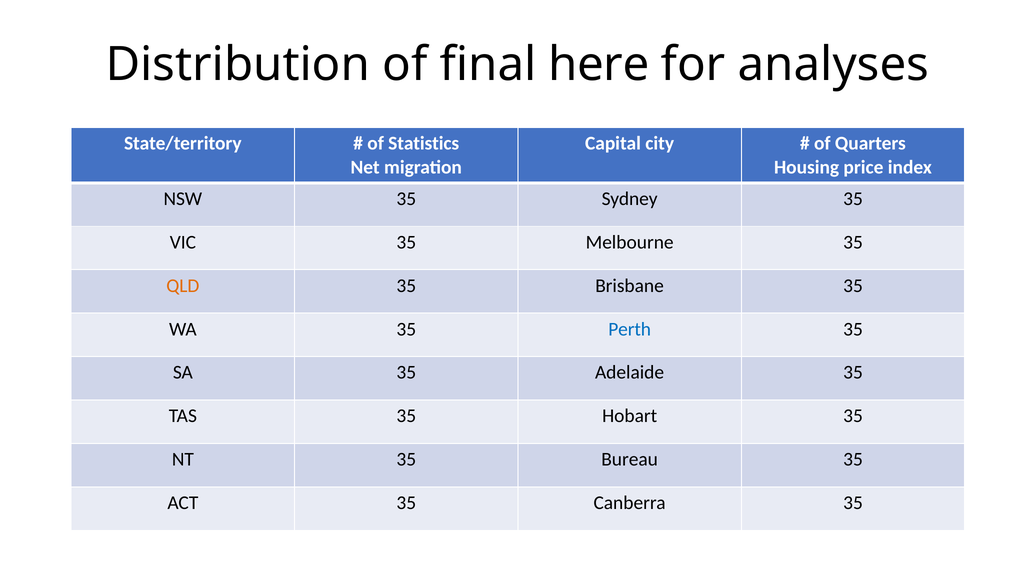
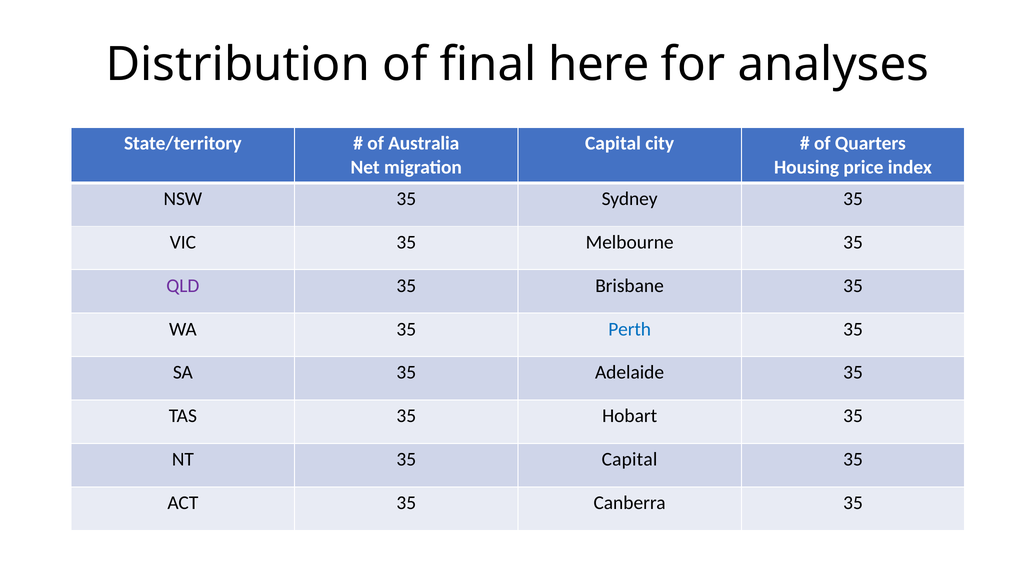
Statistics: Statistics -> Australia (424, 144)
QLD colour: orange -> purple (183, 286)
35 Bureau: Bureau -> Capital (630, 459)
